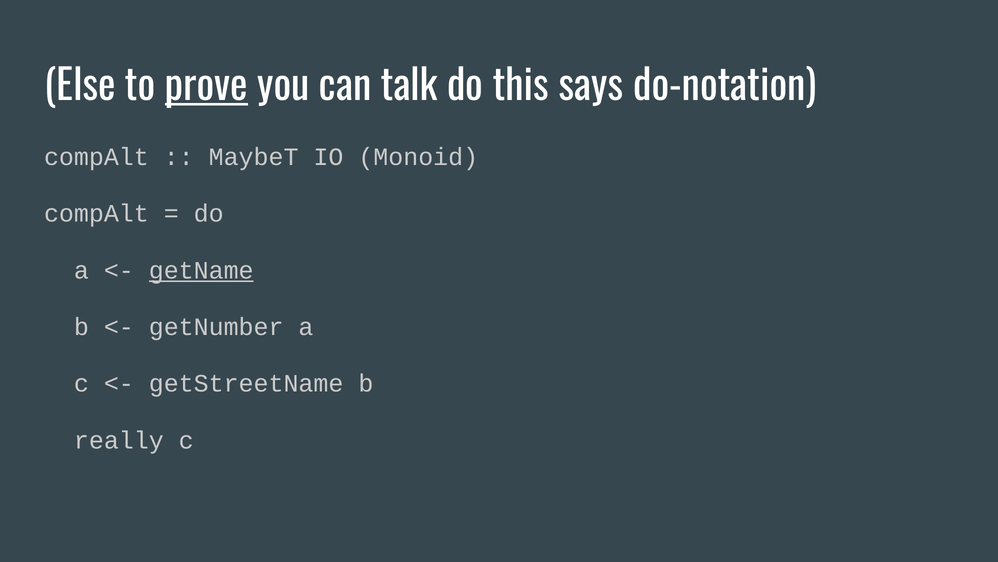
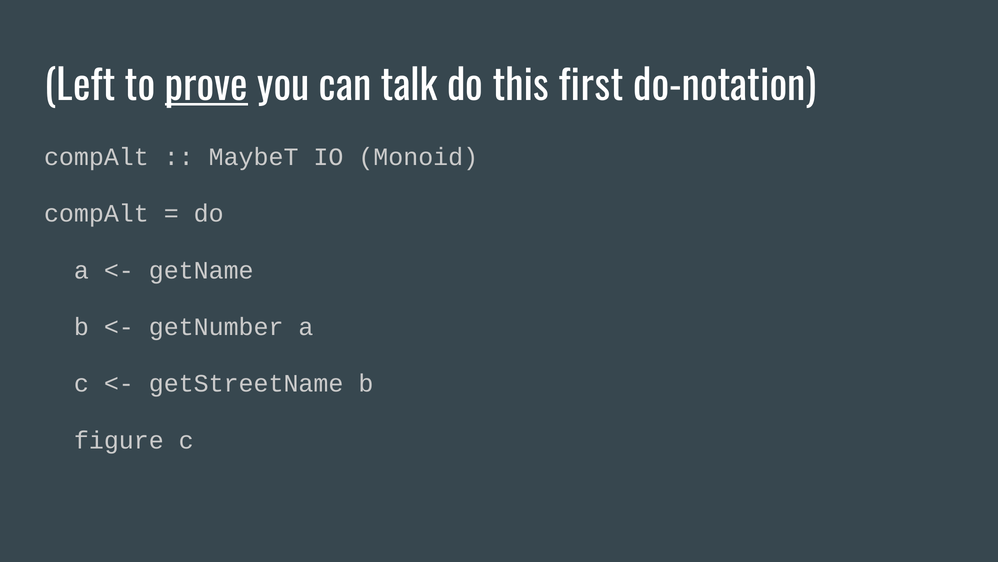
Else: Else -> Left (80, 86)
says: says -> first (591, 86)
getName underline: present -> none (201, 270)
really: really -> figure (119, 440)
